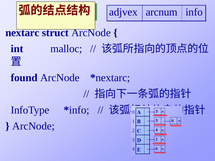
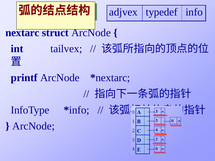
arcnum: arcnum -> typedef (162, 12)
malloc: malloc -> tailvex (66, 49)
found: found -> printf (24, 78)
